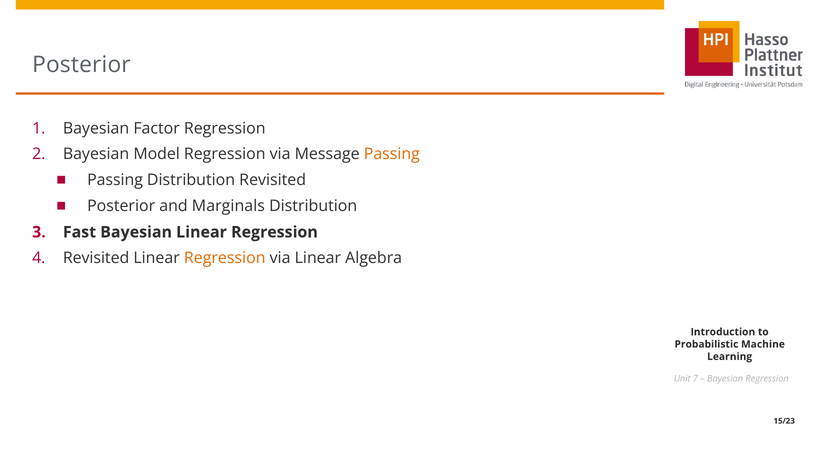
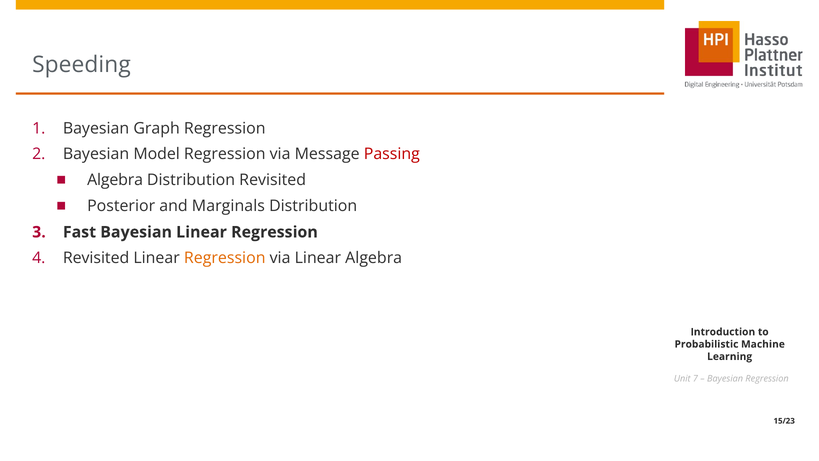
Posterior: Posterior -> Speeding (81, 65)
Factor: Factor -> Graph (157, 128)
Passing colour: orange -> red (392, 154)
Passing: Passing -> Algebra (115, 180)
